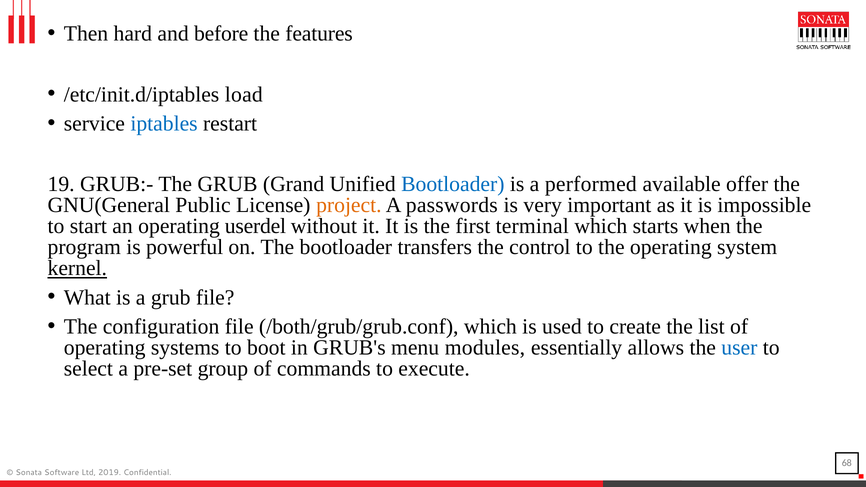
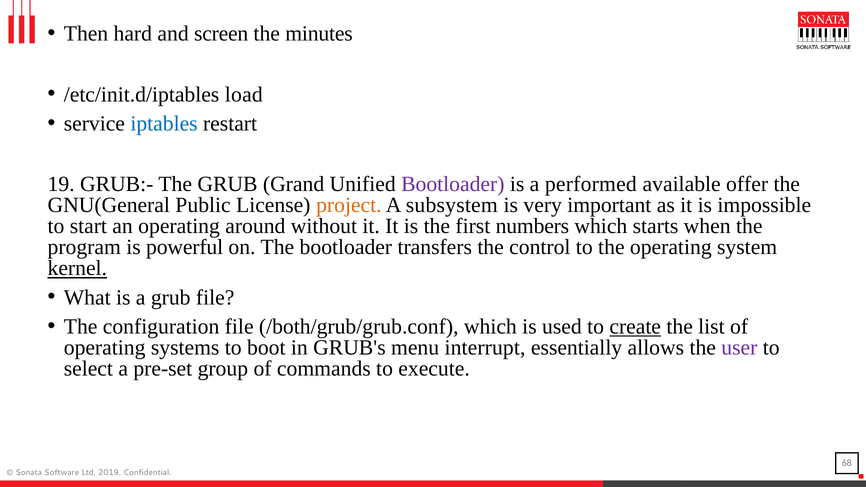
before: before -> screen (221, 34)
features: features -> minutes (319, 34)
Bootloader colour: blue -> purple (453, 184)
passwords: passwords -> subsystem (452, 205)
userdel: userdel -> around (255, 226)
terminal: terminal -> numbers (532, 226)
create underline: none -> present (635, 327)
modules: modules -> interrupt (485, 348)
user colour: blue -> purple (739, 348)
